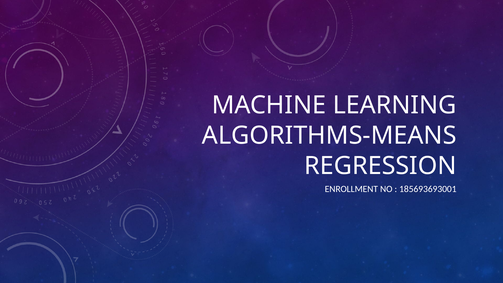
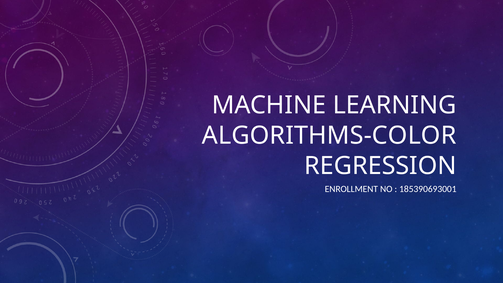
ALGORITHMS-MEANS: ALGORITHMS-MEANS -> ALGORITHMS-COLOR (329, 136)
185693693001: 185693693001 -> 185390693001 (428, 189)
